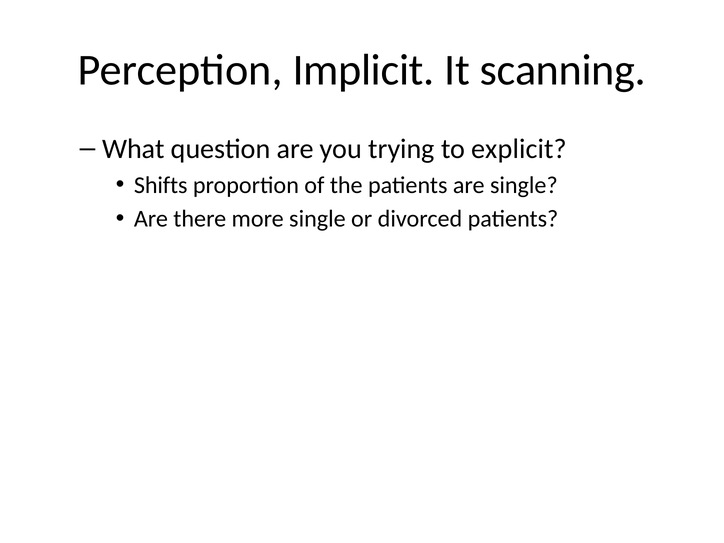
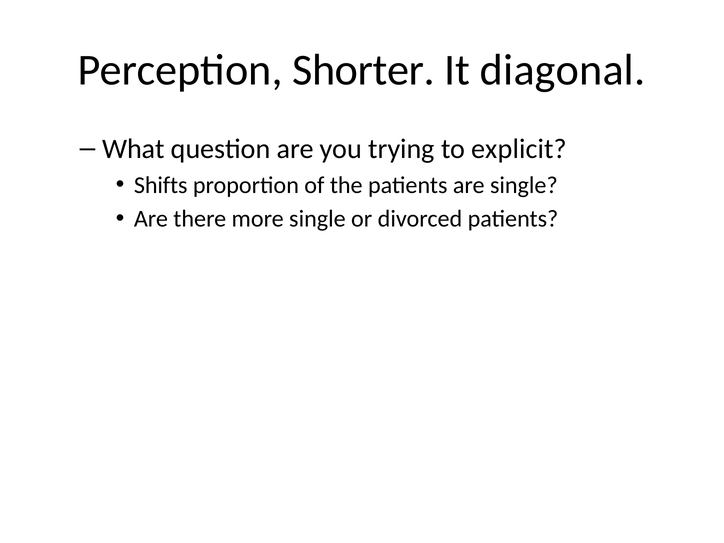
Implicit: Implicit -> Shorter (364, 70)
scanning: scanning -> diagonal (563, 70)
